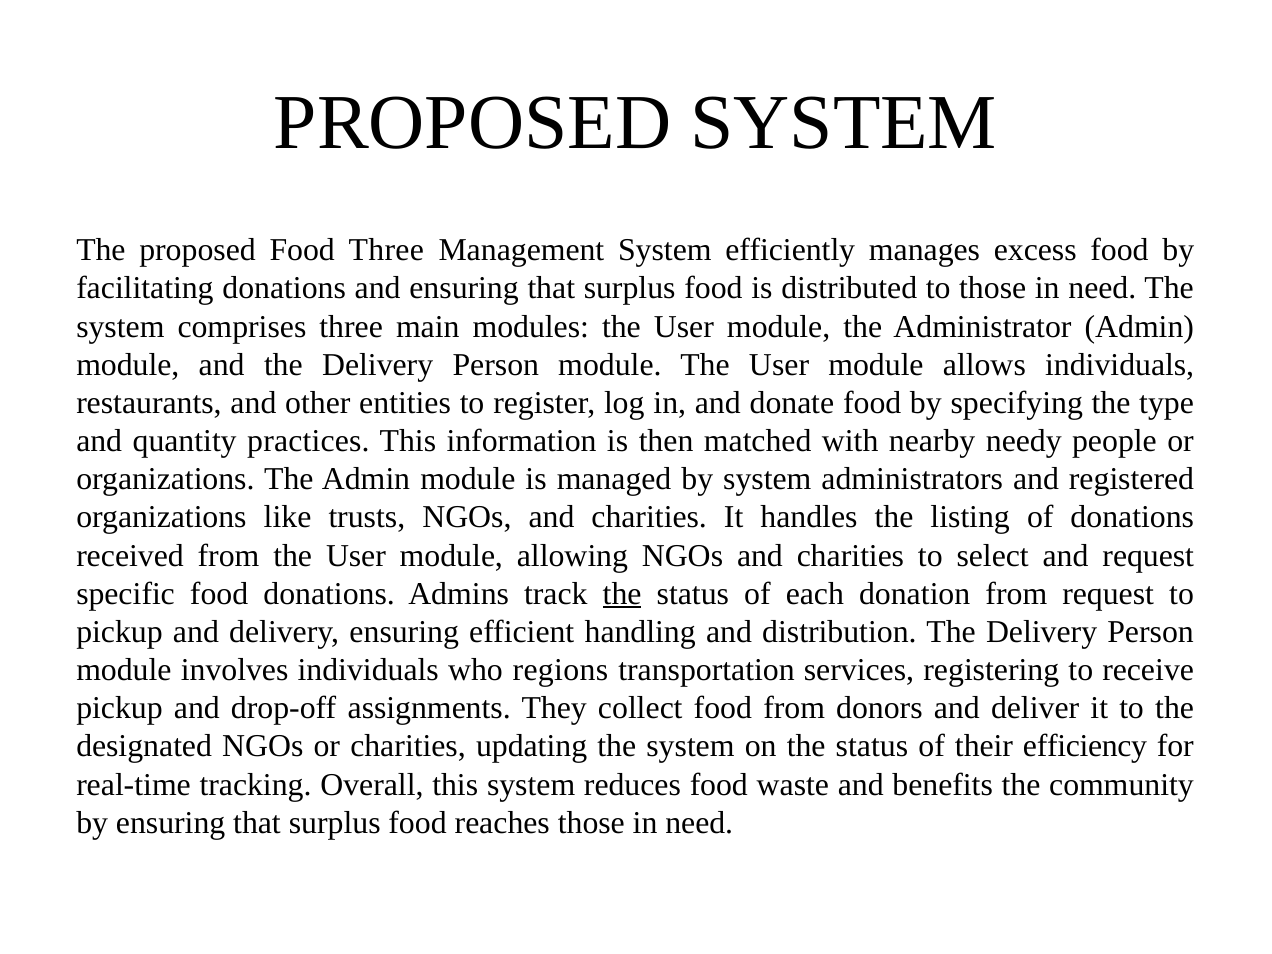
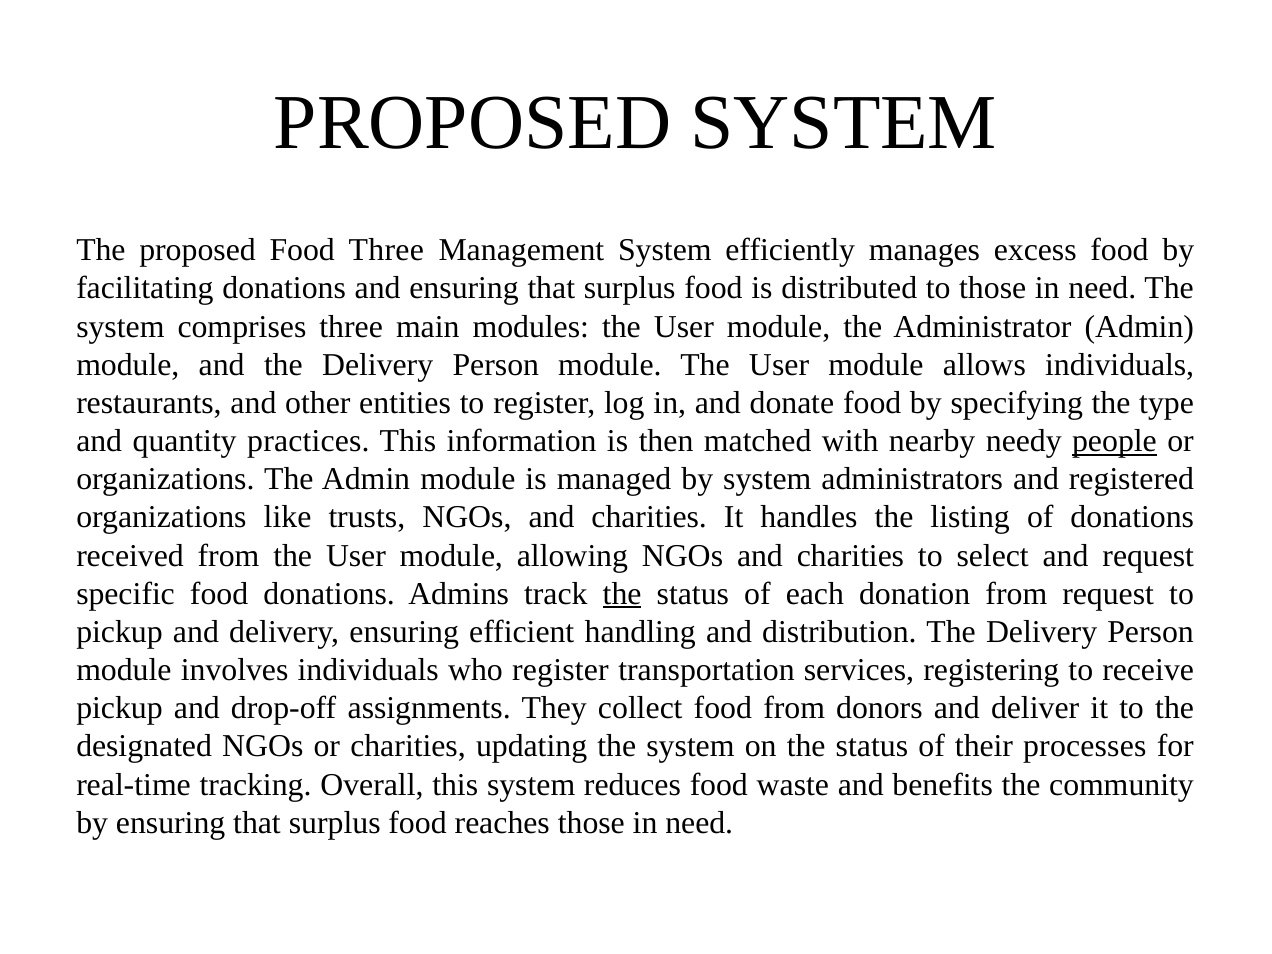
people underline: none -> present (1114, 441)
who regions: regions -> register (560, 670)
efficiency: efficiency -> processes (1085, 746)
